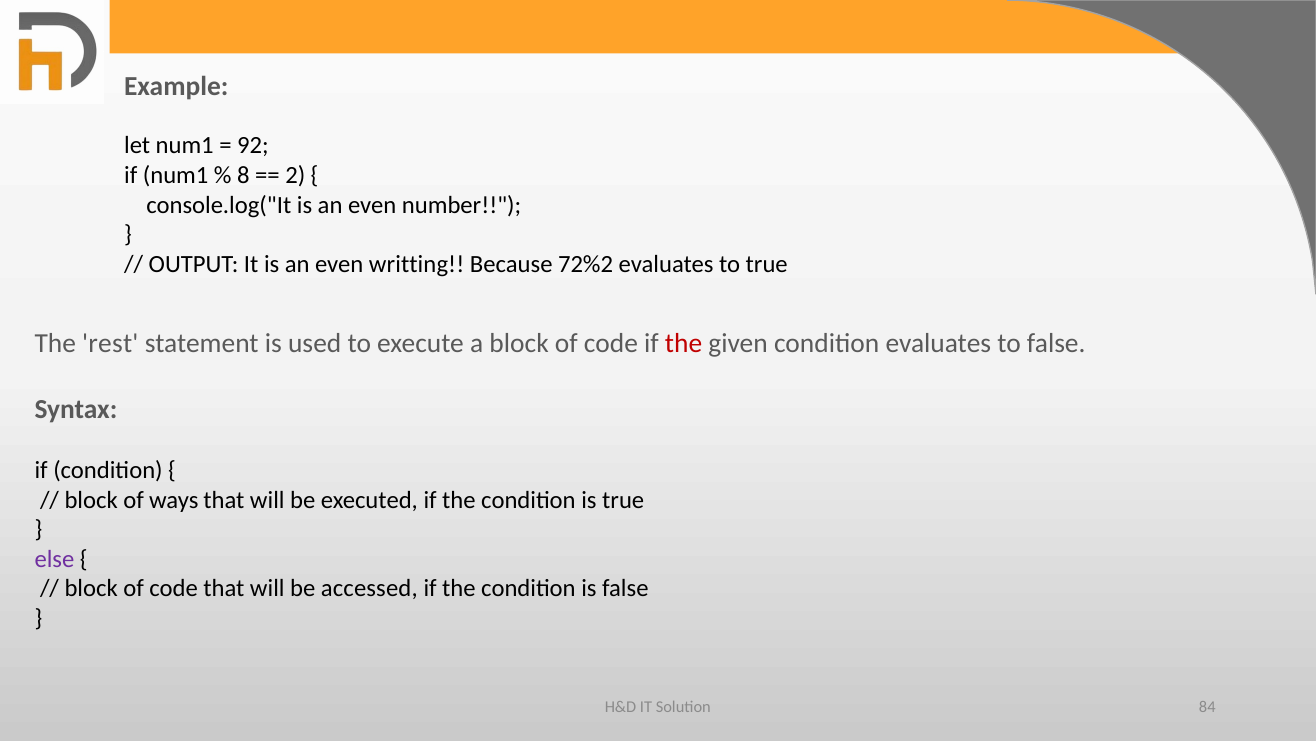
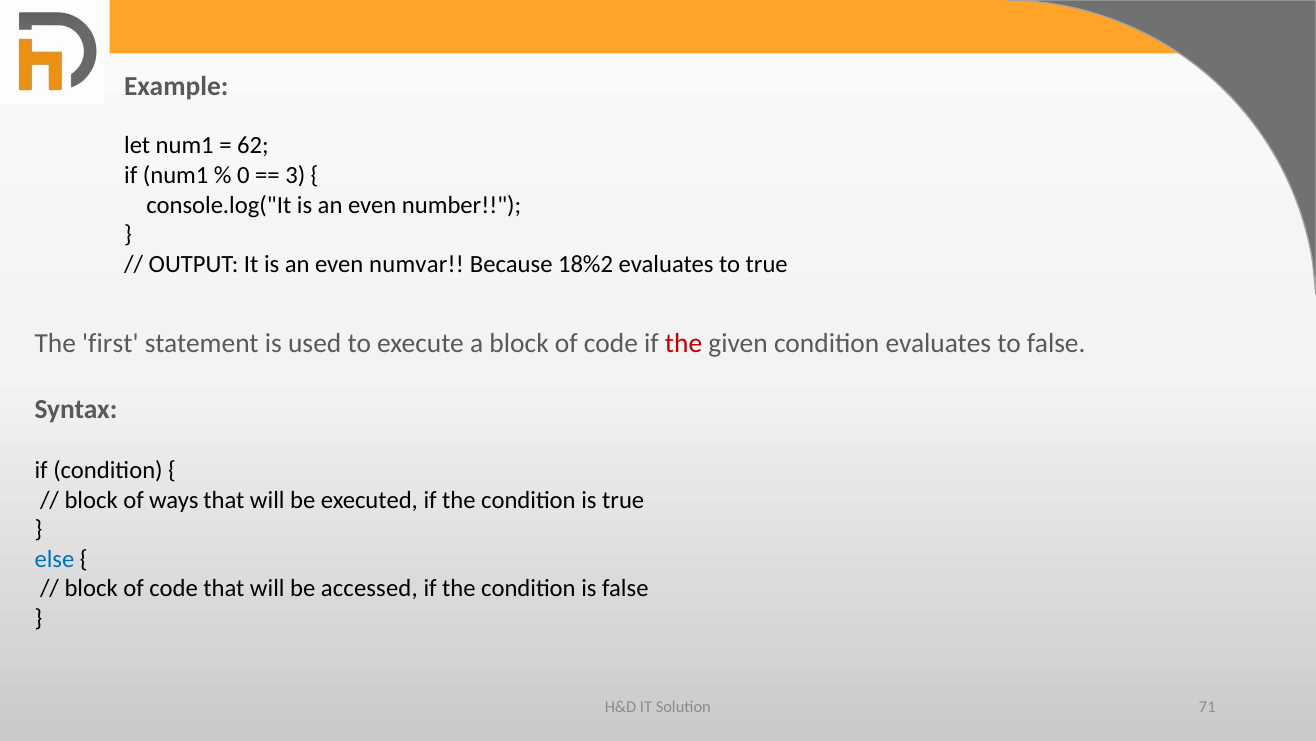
92: 92 -> 62 (253, 145)
8: 8 -> 0 (243, 175)
2: 2 -> 3 (295, 175)
writting: writting -> numvar (417, 264)
72%2: 72%2 -> 18%2 (586, 264)
rest: rest -> first (110, 344)
else colour: purple -> blue (54, 559)
84: 84 -> 71 (1207, 707)
